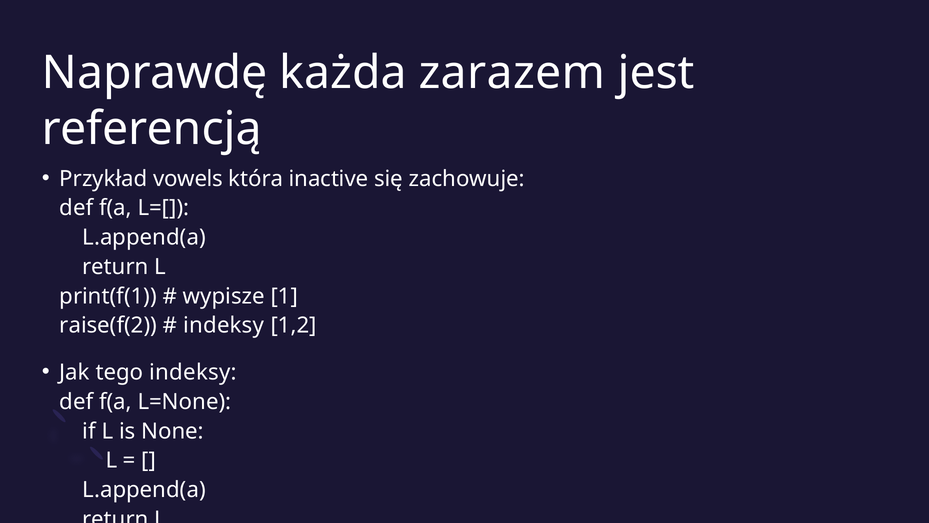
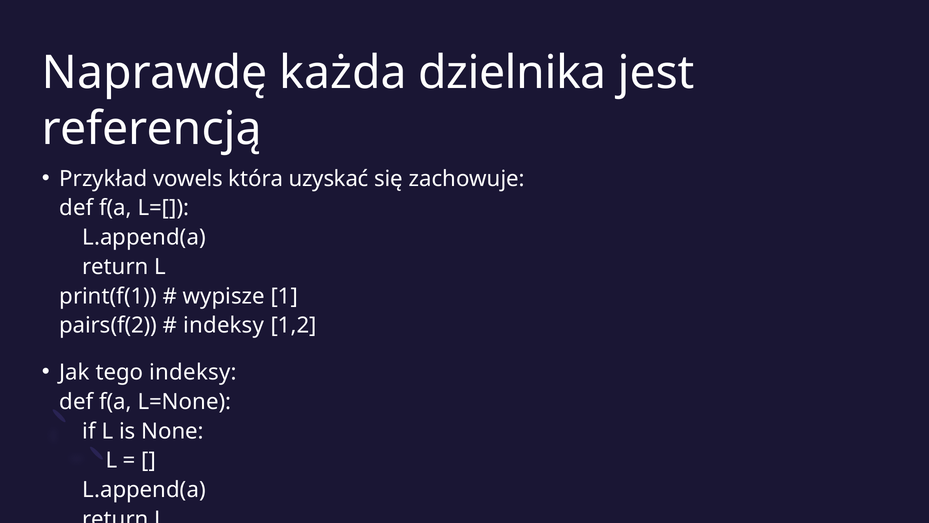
zarazem: zarazem -> dzielnika (512, 73)
inactive: inactive -> uzyskać (329, 179)
raise(f(2: raise(f(2 -> pairs(f(2 (108, 325)
